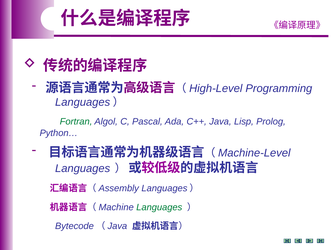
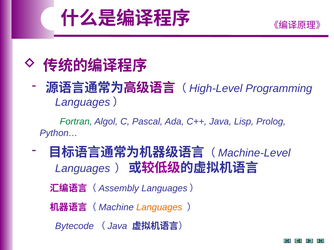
Languages colour: green -> orange (159, 208)
